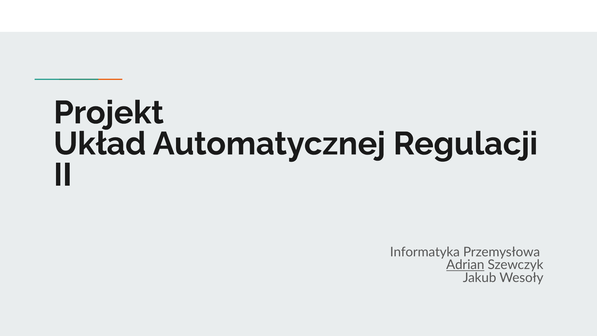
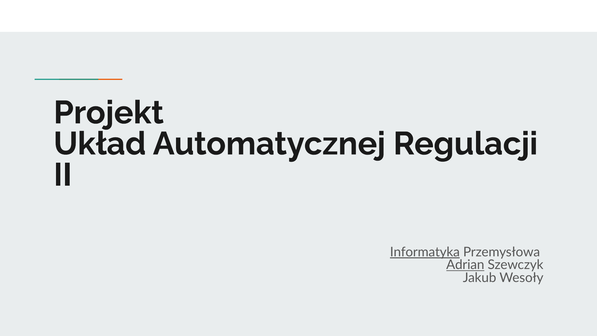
Informatyka underline: none -> present (425, 252)
